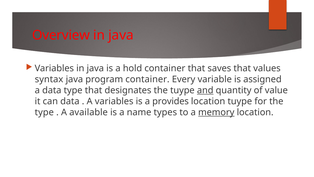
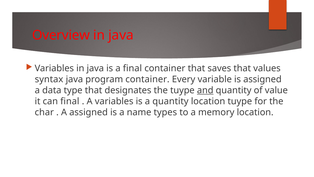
a hold: hold -> final (132, 68)
can data: data -> final (70, 101)
a provides: provides -> quantity (170, 101)
type: type -> char (44, 112)
A available: available -> assigned (89, 112)
memory underline: present -> none (216, 112)
